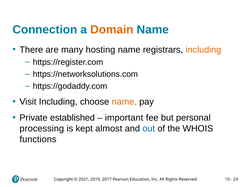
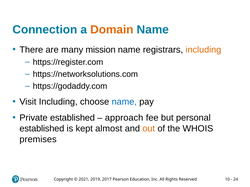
hosting: hosting -> mission (101, 50)
name colour: orange -> blue (124, 102)
important: important -> approach (124, 118)
processing: processing -> established (42, 129)
out colour: blue -> orange (149, 129)
functions: functions -> premises (38, 140)
